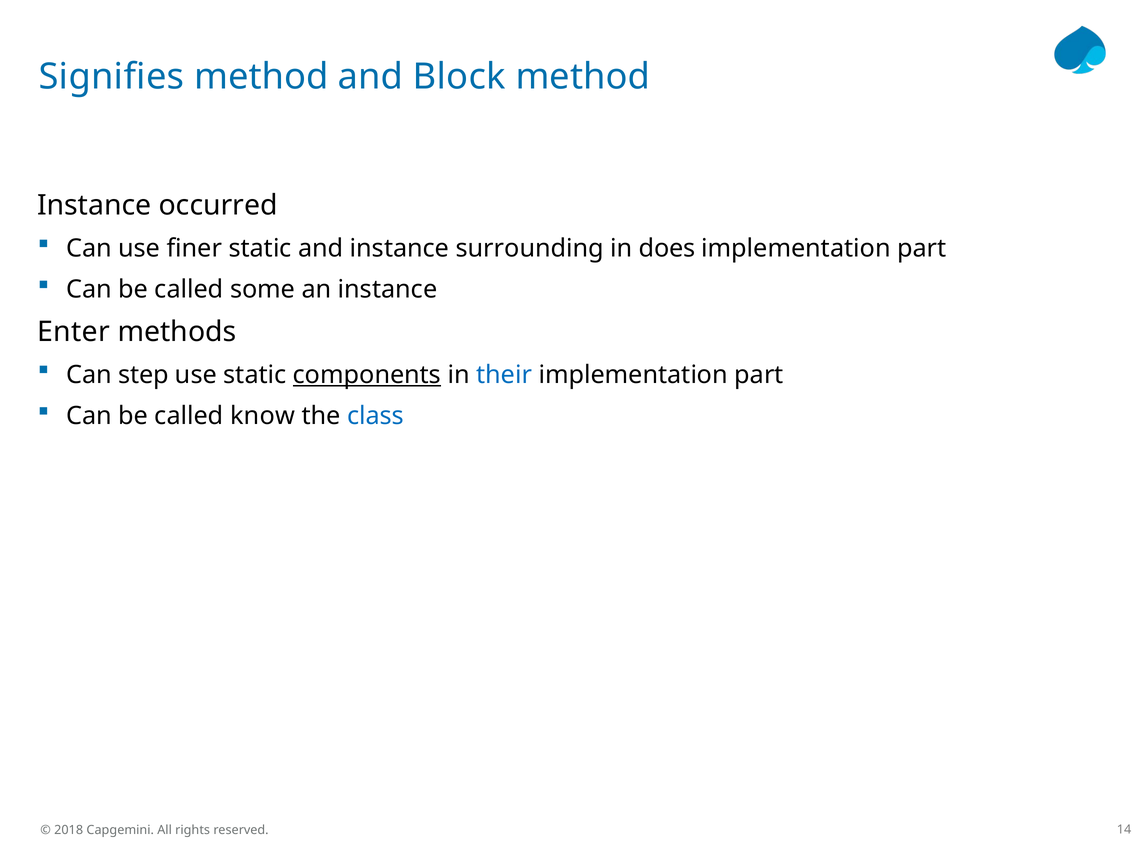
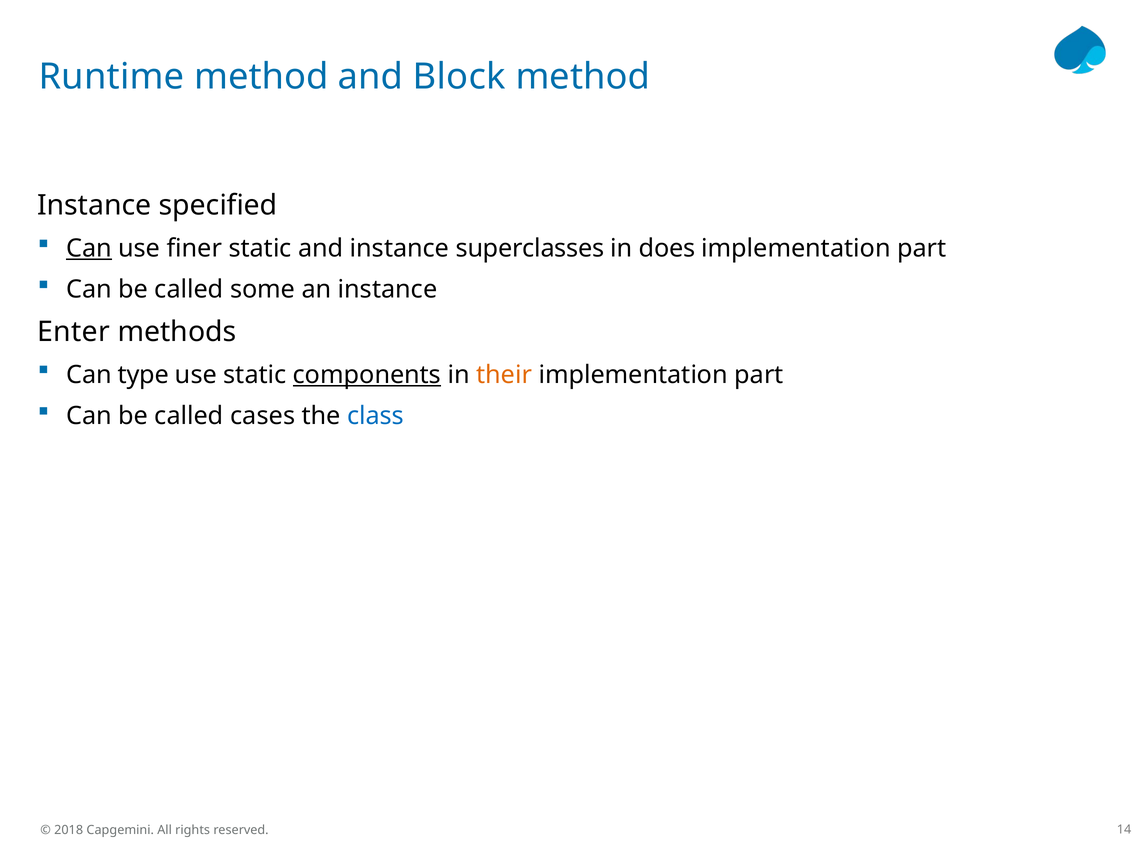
Signifies: Signifies -> Runtime (111, 77)
occurred: occurred -> specified (218, 206)
Can underline: none -> present (89, 249)
surrounding: surrounding -> superclasses (530, 249)
step: step -> type (144, 375)
their colour: blue -> orange (504, 375)
know: know -> cases (263, 416)
